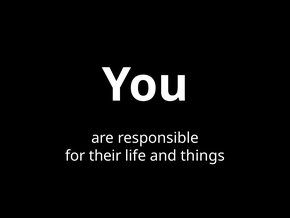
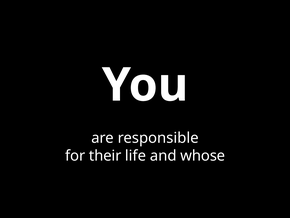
things: things -> whose (203, 155)
